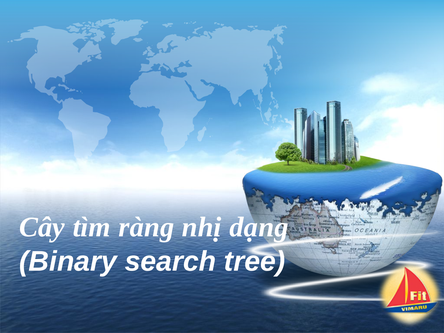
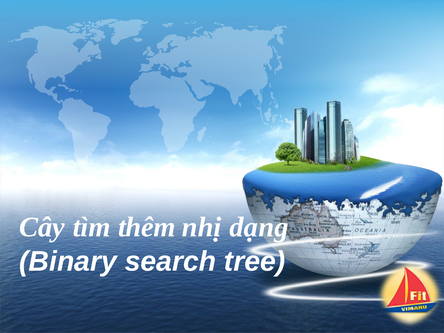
ràng: ràng -> thêm (147, 227)
